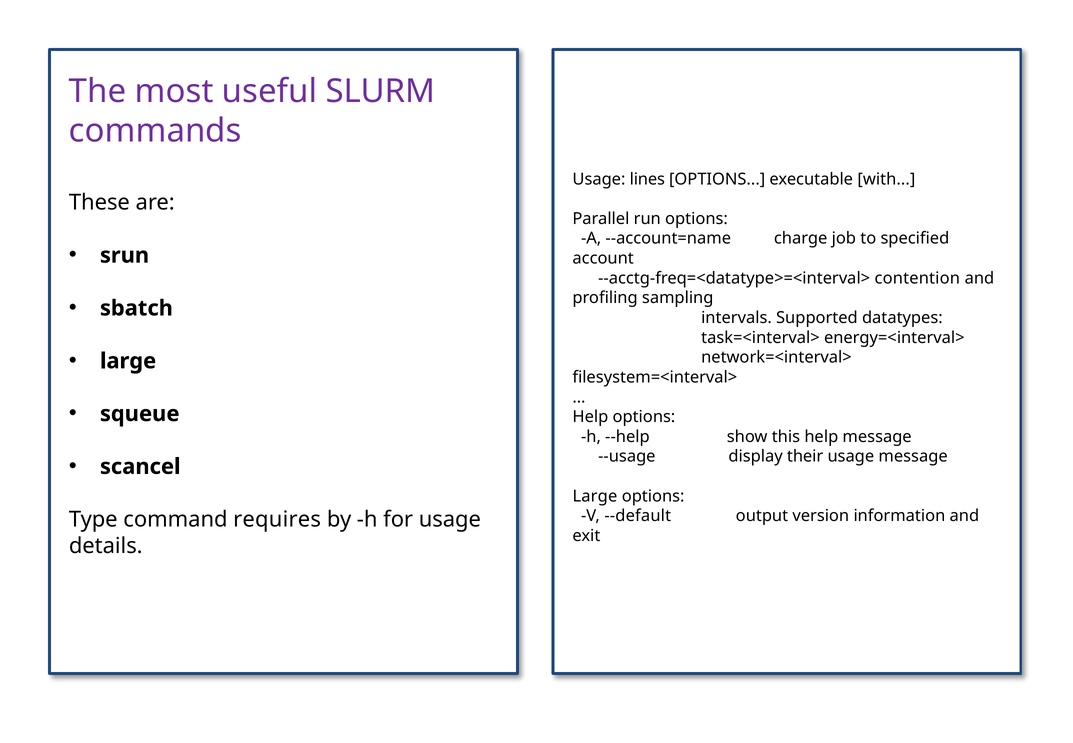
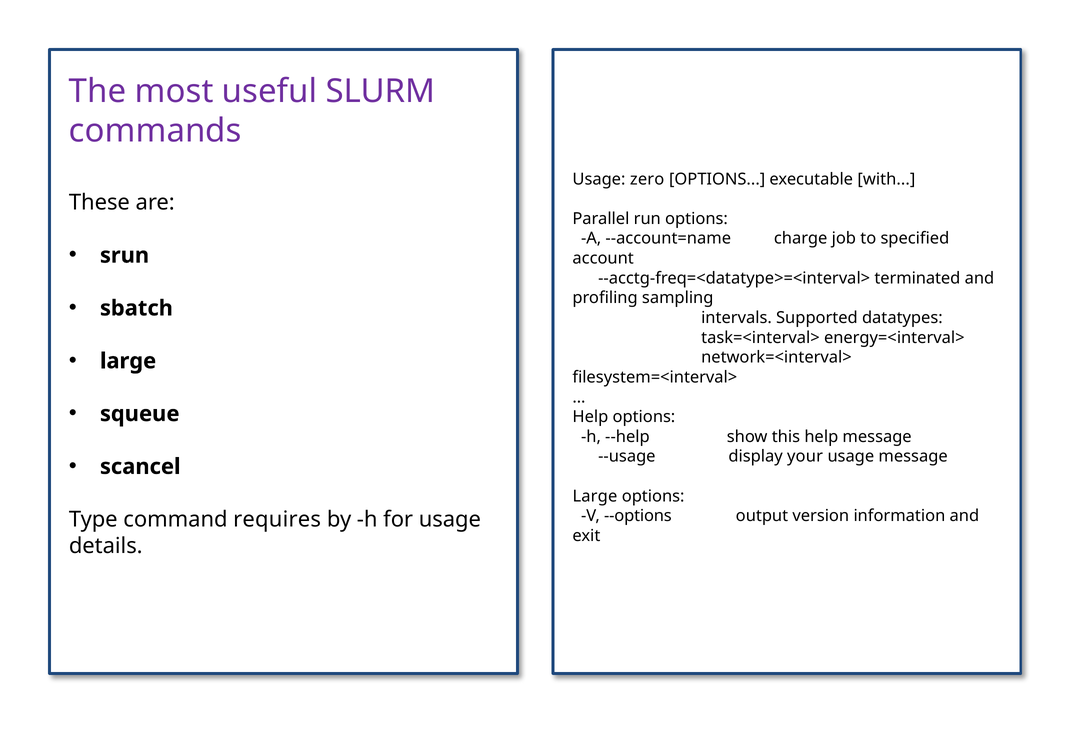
lines: lines -> zero (647, 179)
contention: contention -> terminated (917, 278)
their: their -> your (805, 456)
--default: --default -> --options (638, 516)
